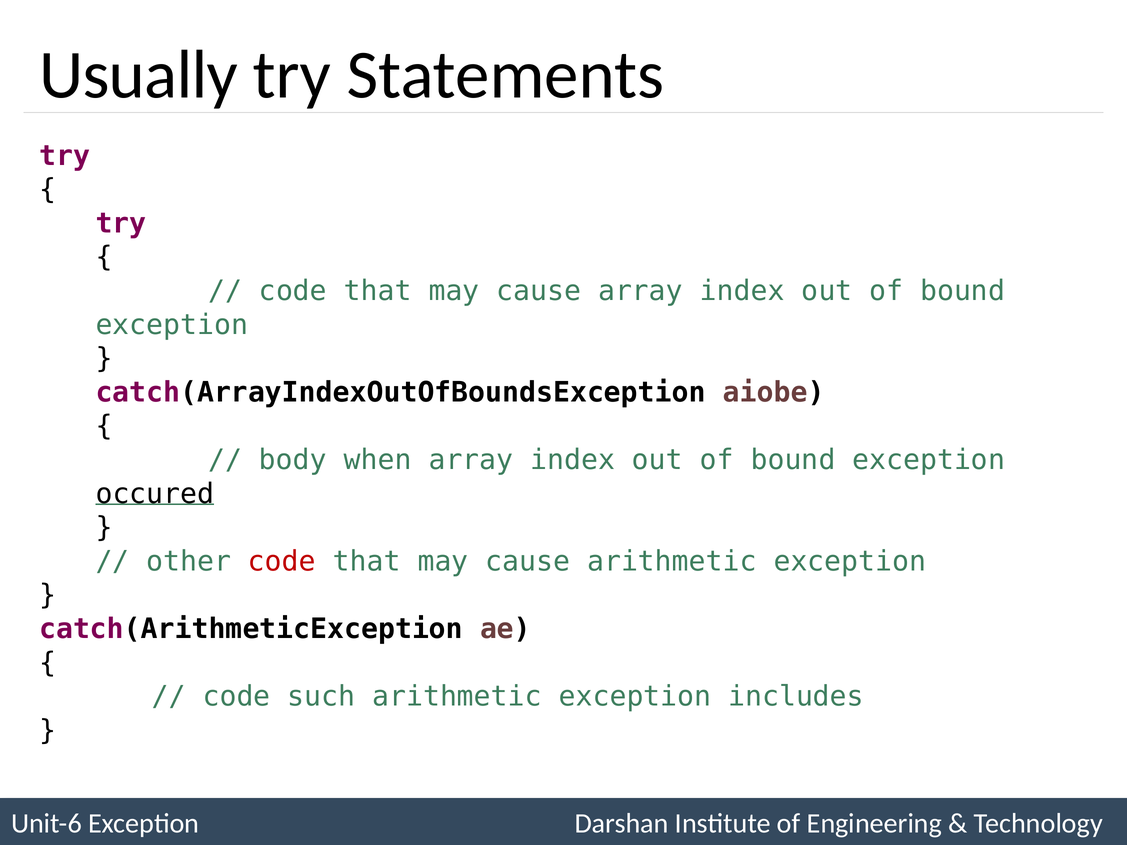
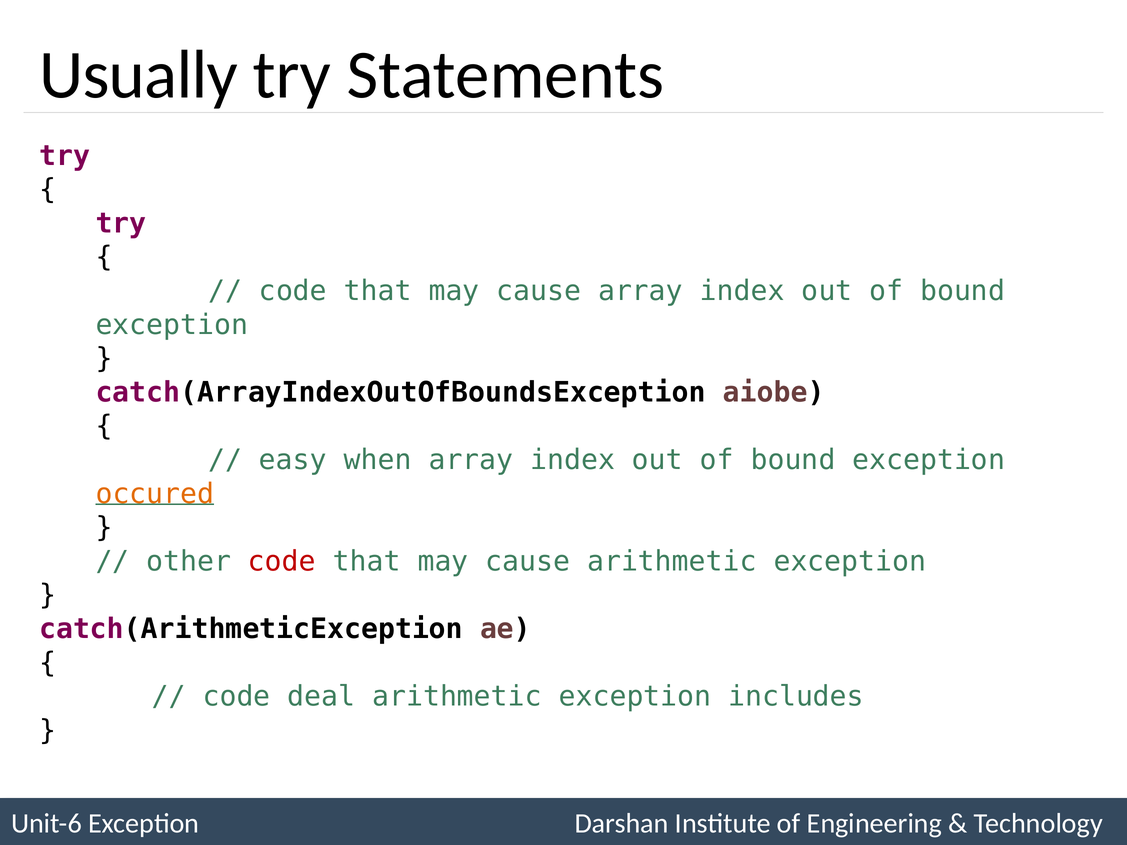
body: body -> easy (293, 460)
occured colour: black -> orange (155, 494)
such: such -> deal (321, 697)
